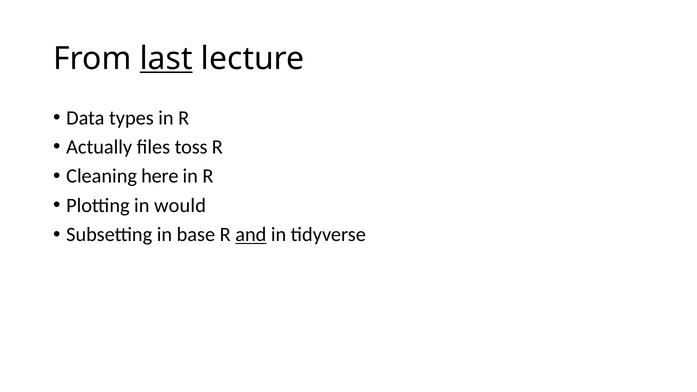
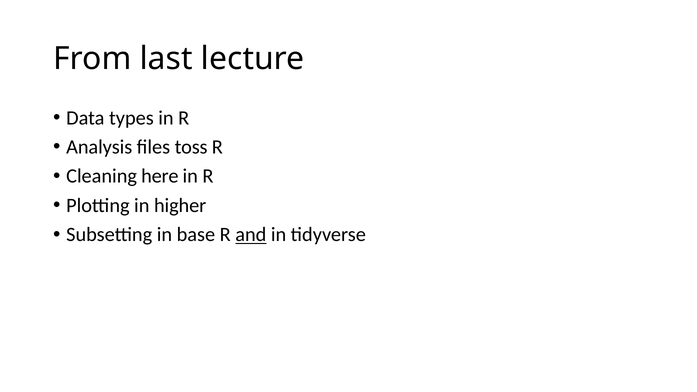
last underline: present -> none (166, 59)
Actually: Actually -> Analysis (99, 147)
would: would -> higher (180, 206)
